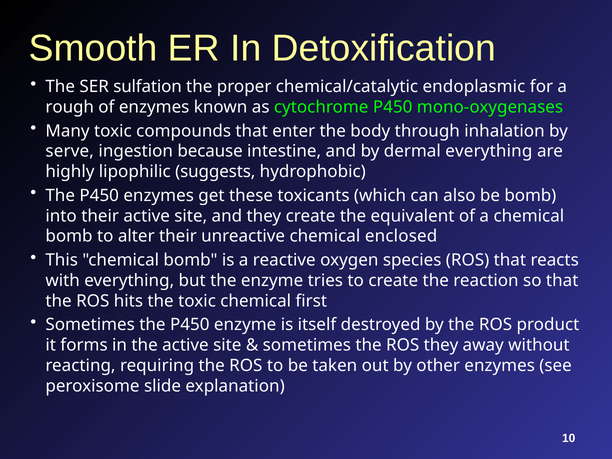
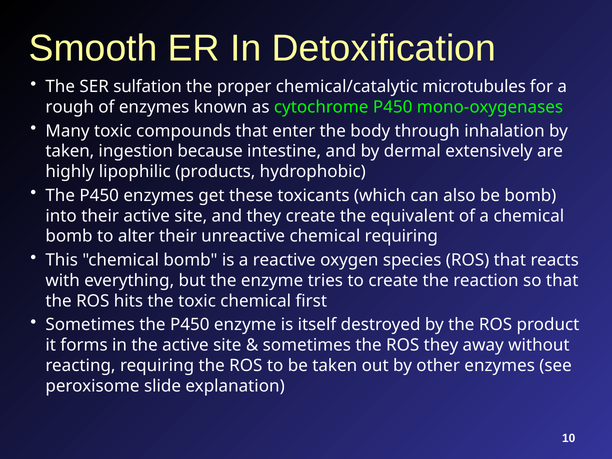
endoplasmic: endoplasmic -> microtubules (474, 87)
serve: serve -> taken (70, 151)
dermal everything: everything -> extensively (489, 151)
suggests: suggests -> products (215, 172)
chemical enclosed: enclosed -> requiring (401, 236)
